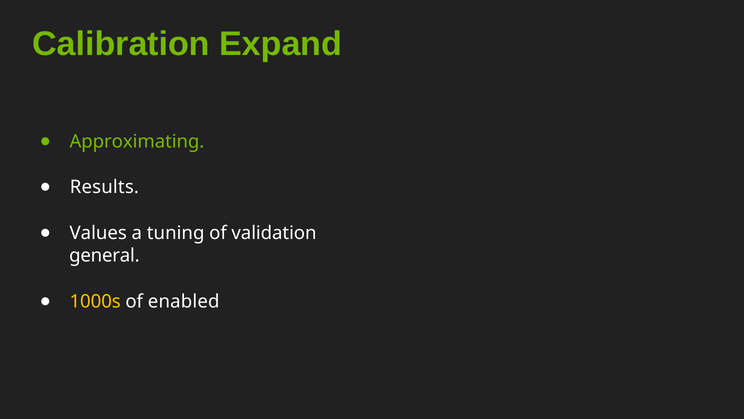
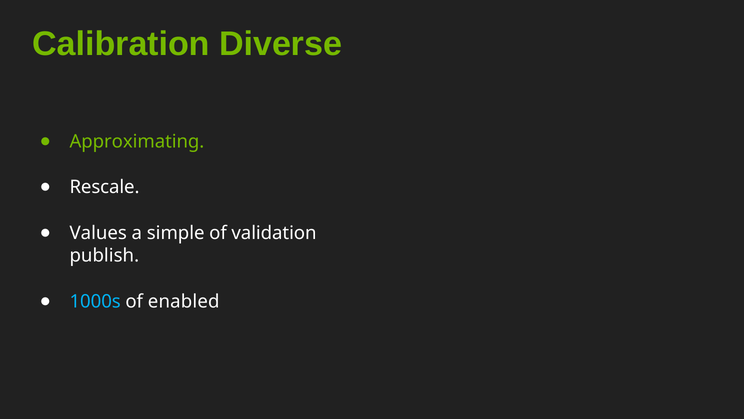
Expand: Expand -> Diverse (281, 44)
Results: Results -> Rescale (105, 187)
tuning: tuning -> simple (176, 233)
general: general -> publish (104, 255)
1000s colour: yellow -> light blue (95, 301)
